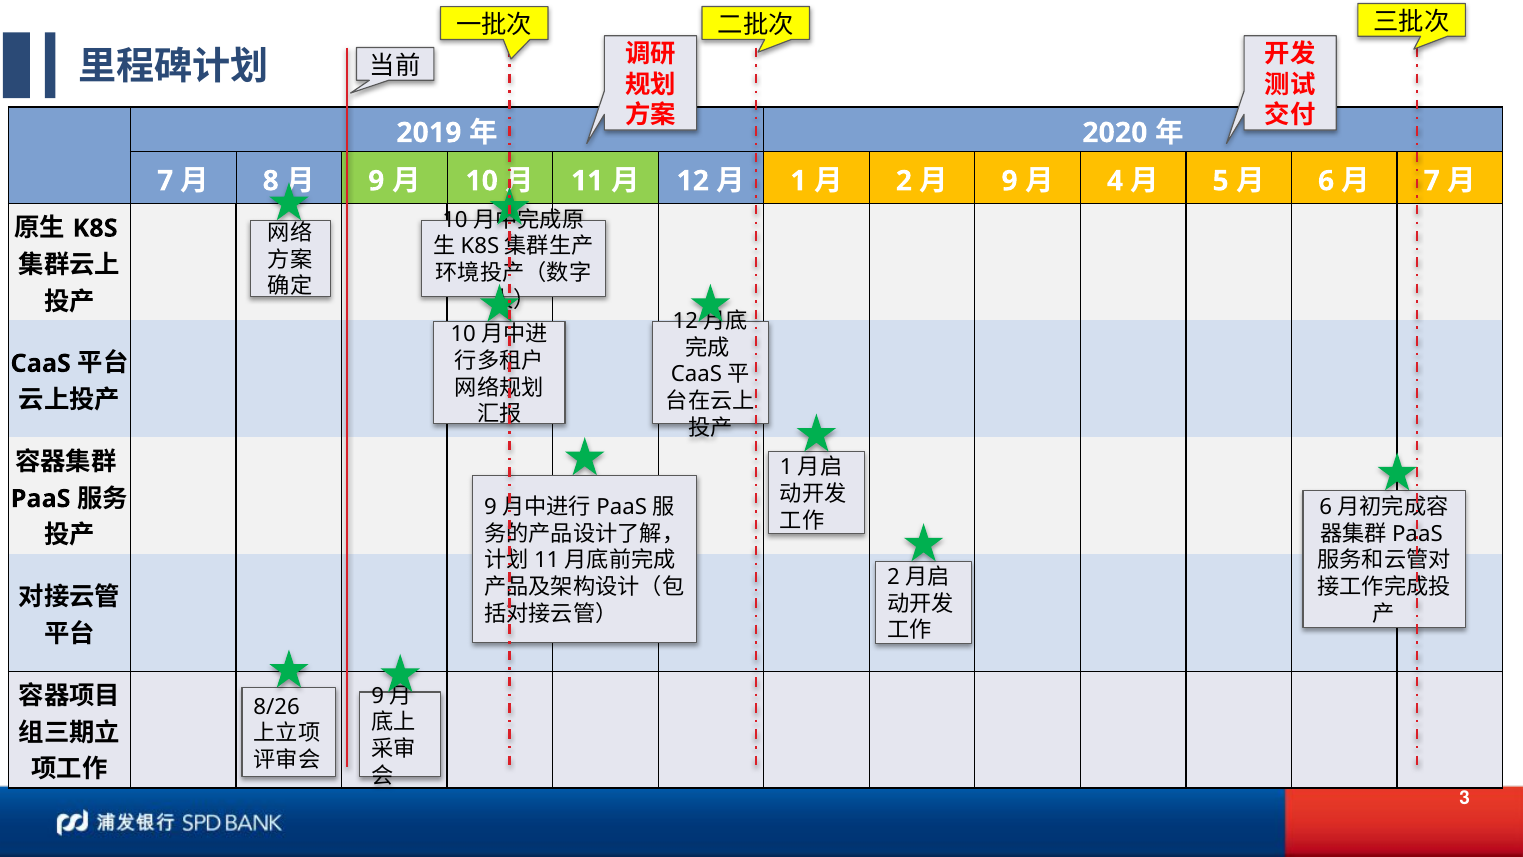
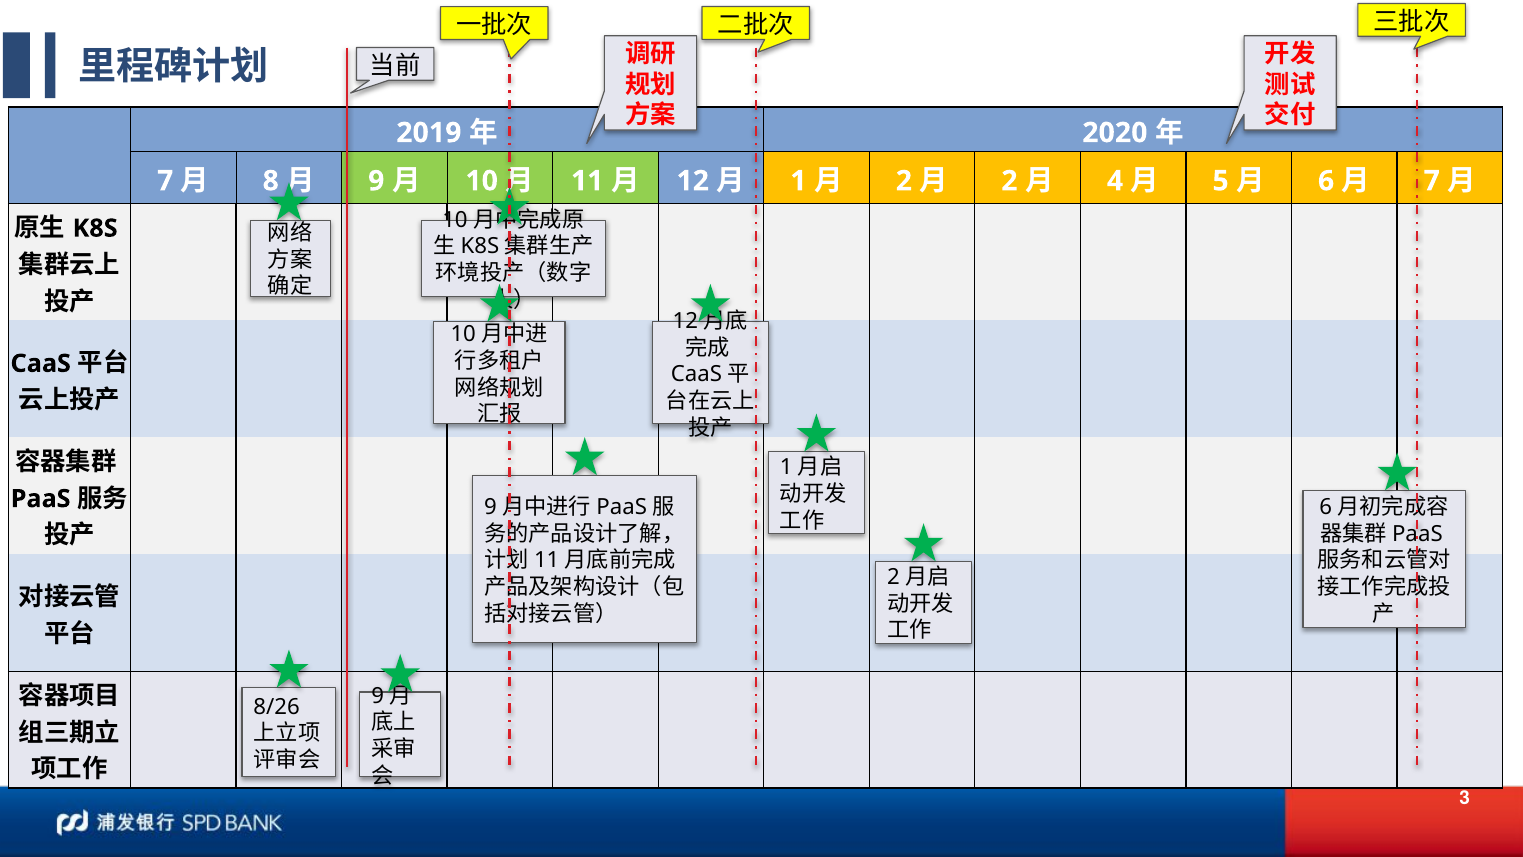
9: 9 -> 2 (1010, 181)
